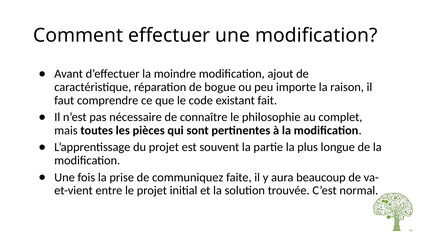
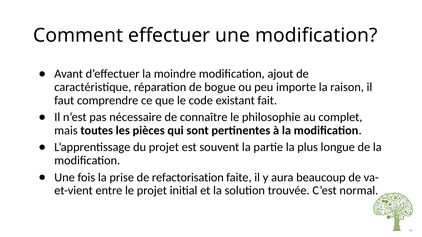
communiquez: communiquez -> refactorisation (188, 178)
